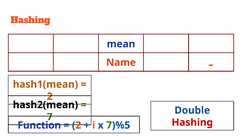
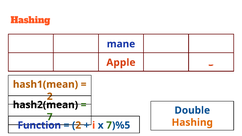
mean: mean -> mane (121, 44)
Name: Name -> Apple (121, 63)
Hashing colour: red -> orange (192, 123)
